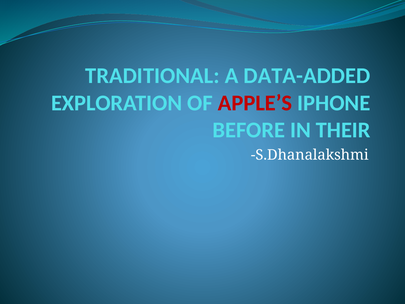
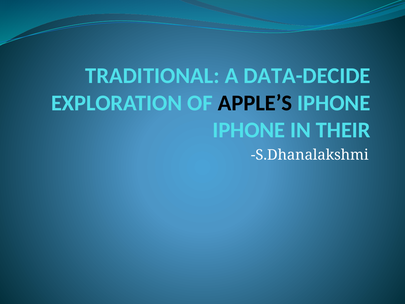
DATA-ADDED: DATA-ADDED -> DATA-DECIDE (307, 76)
APPLE’S colour: red -> black (255, 103)
BEFORE: BEFORE -> IPHONE (249, 130)
